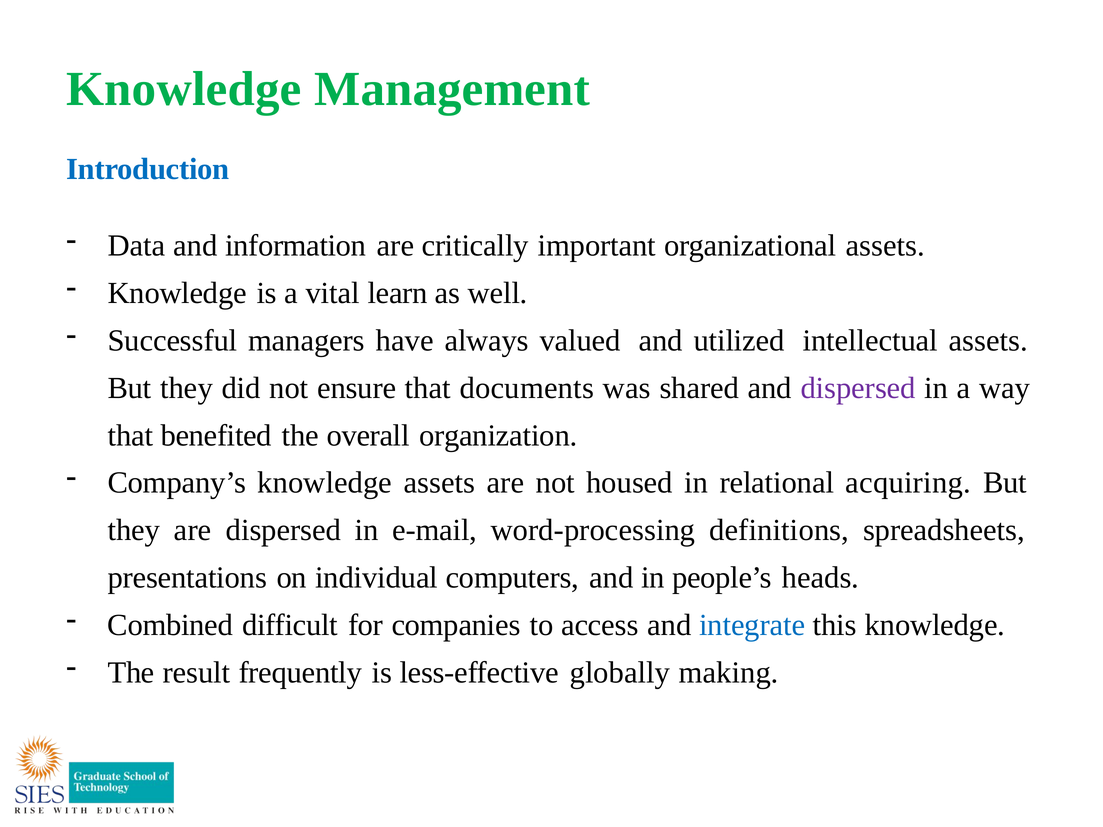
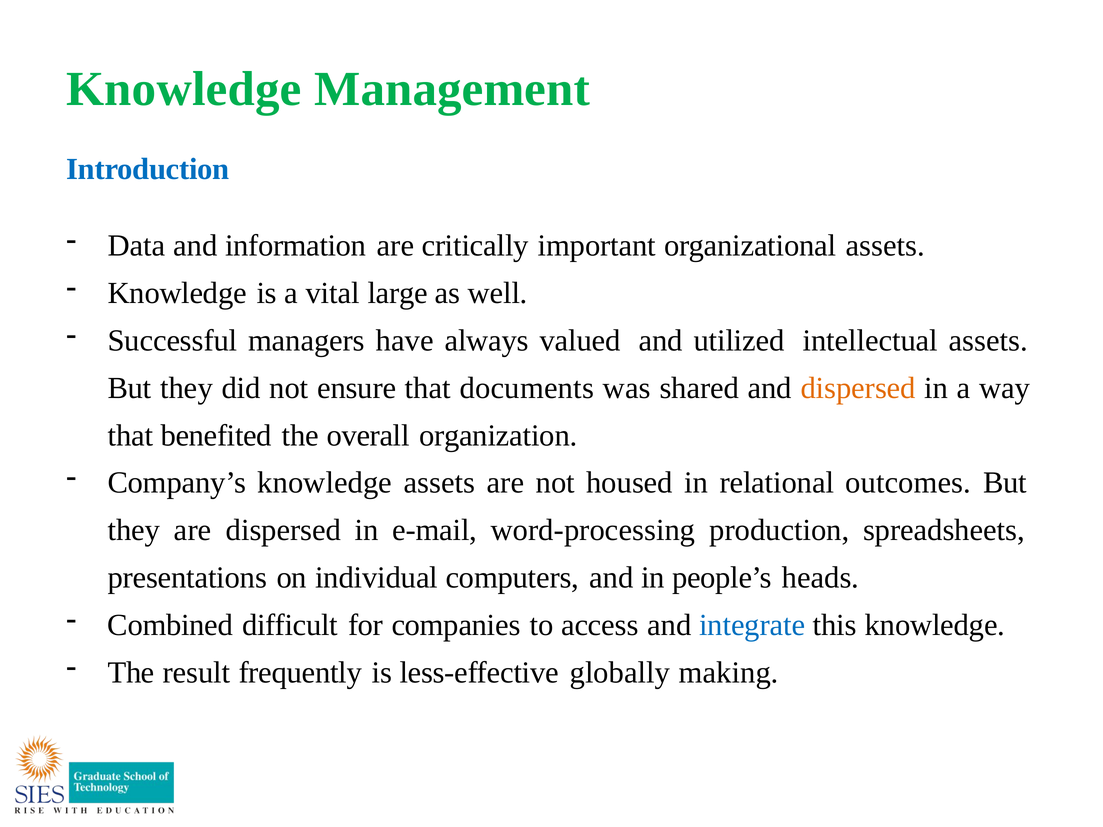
learn: learn -> large (398, 293)
dispersed colour: purple -> orange (858, 388)
acquiring: acquiring -> outcomes (908, 483)
definitions: definitions -> production (779, 530)
